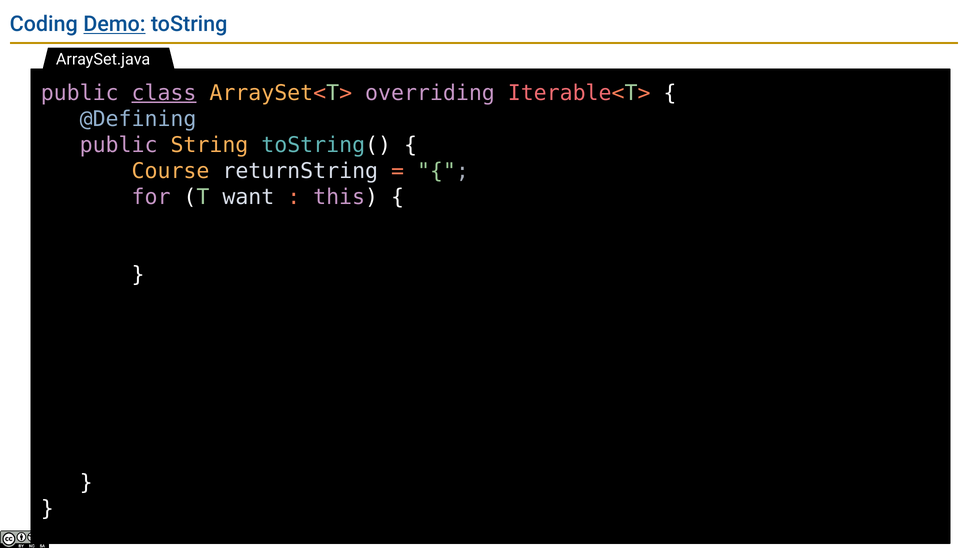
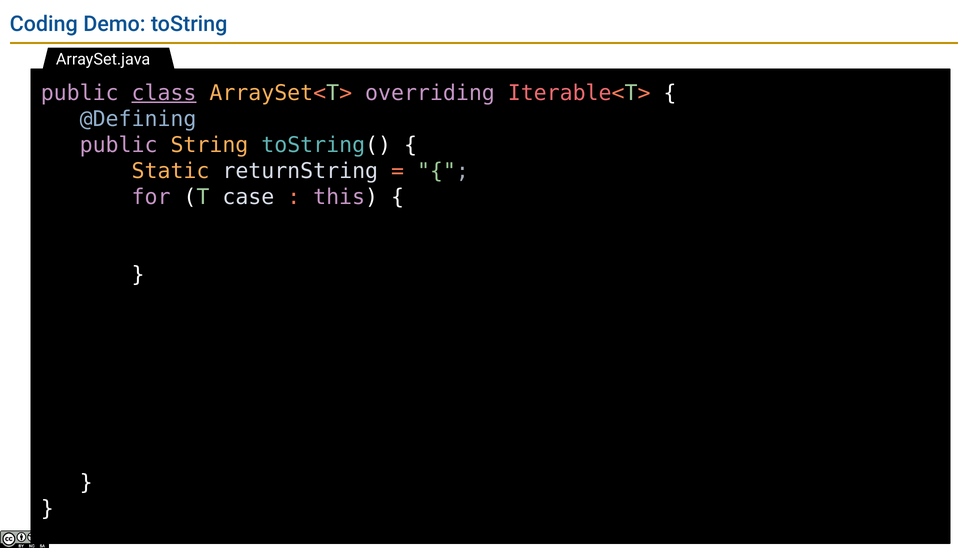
Demo underline: present -> none (114, 24)
Course: Course -> Static (171, 171)
want: want -> case (248, 197)
